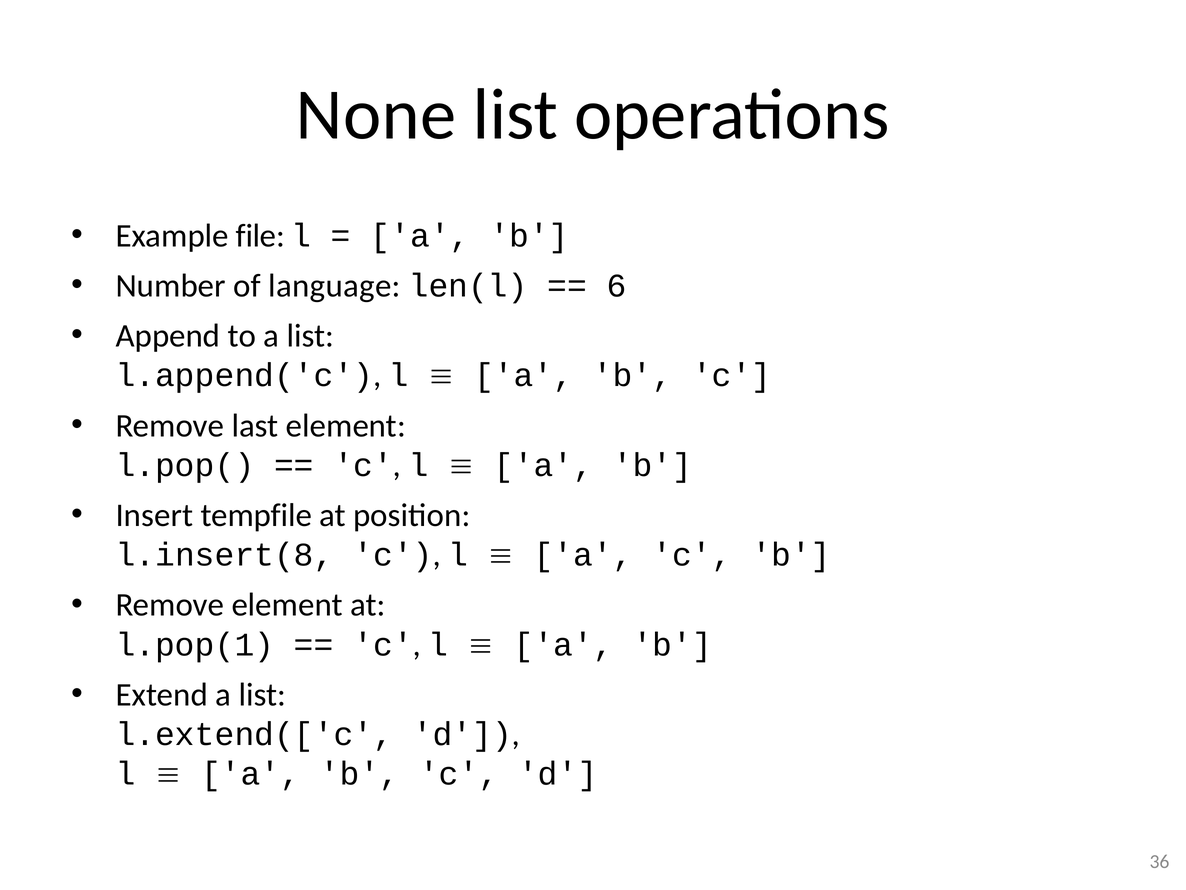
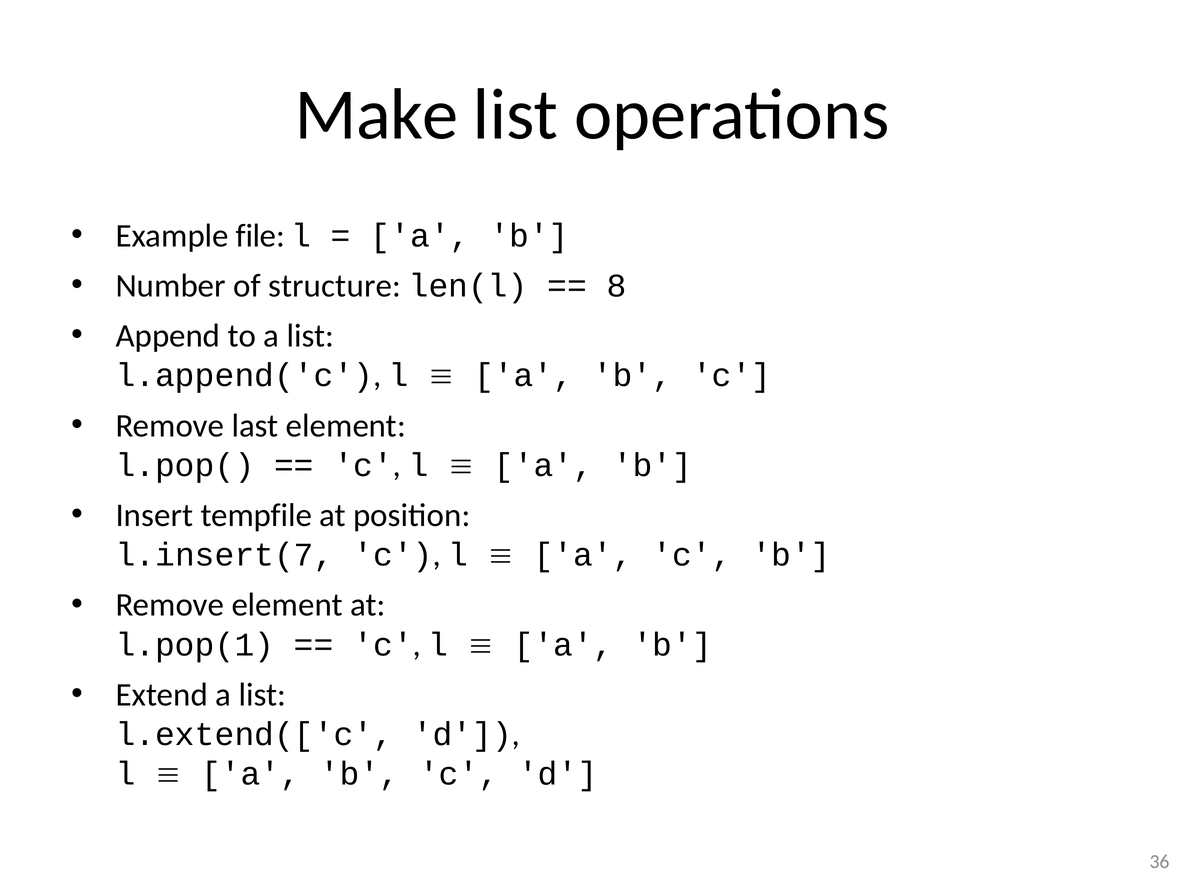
None: None -> Make (377, 115)
language: language -> structure (335, 286)
6: 6 -> 8 (617, 286)
l.insert(8: l.insert(8 -> l.insert(7 (225, 555)
